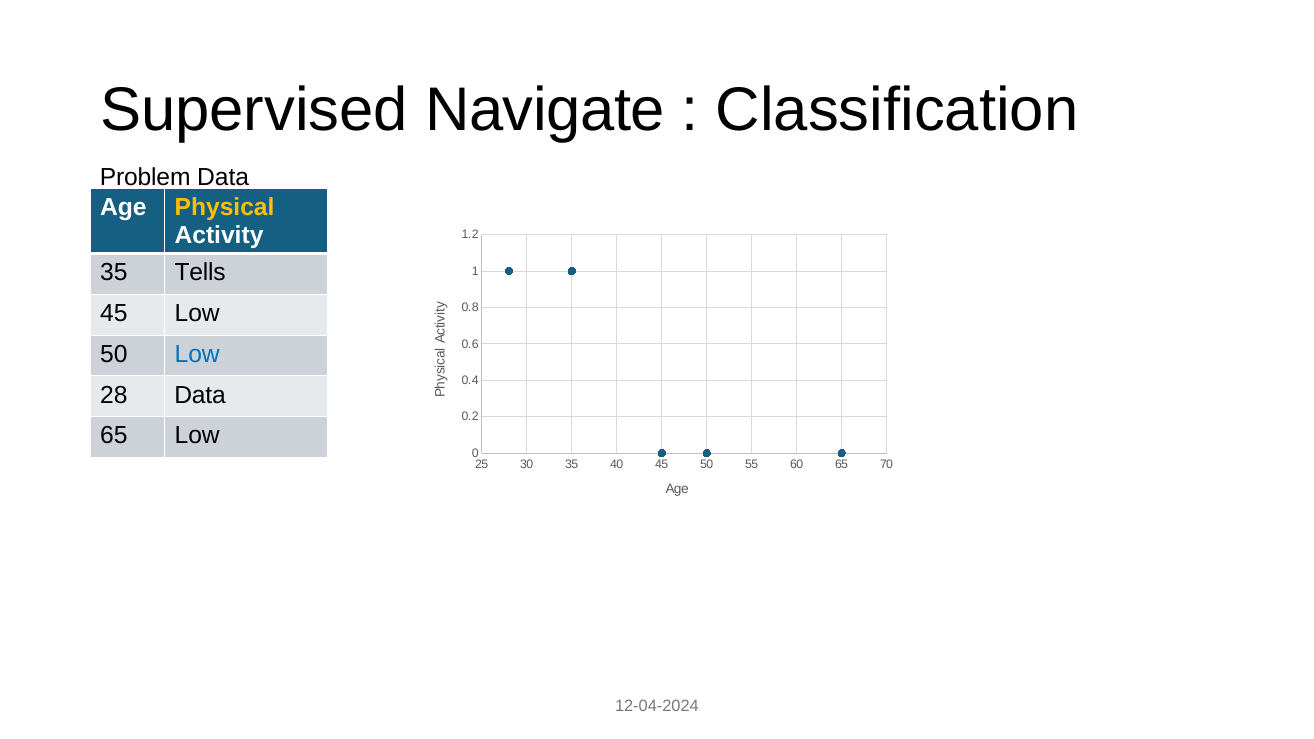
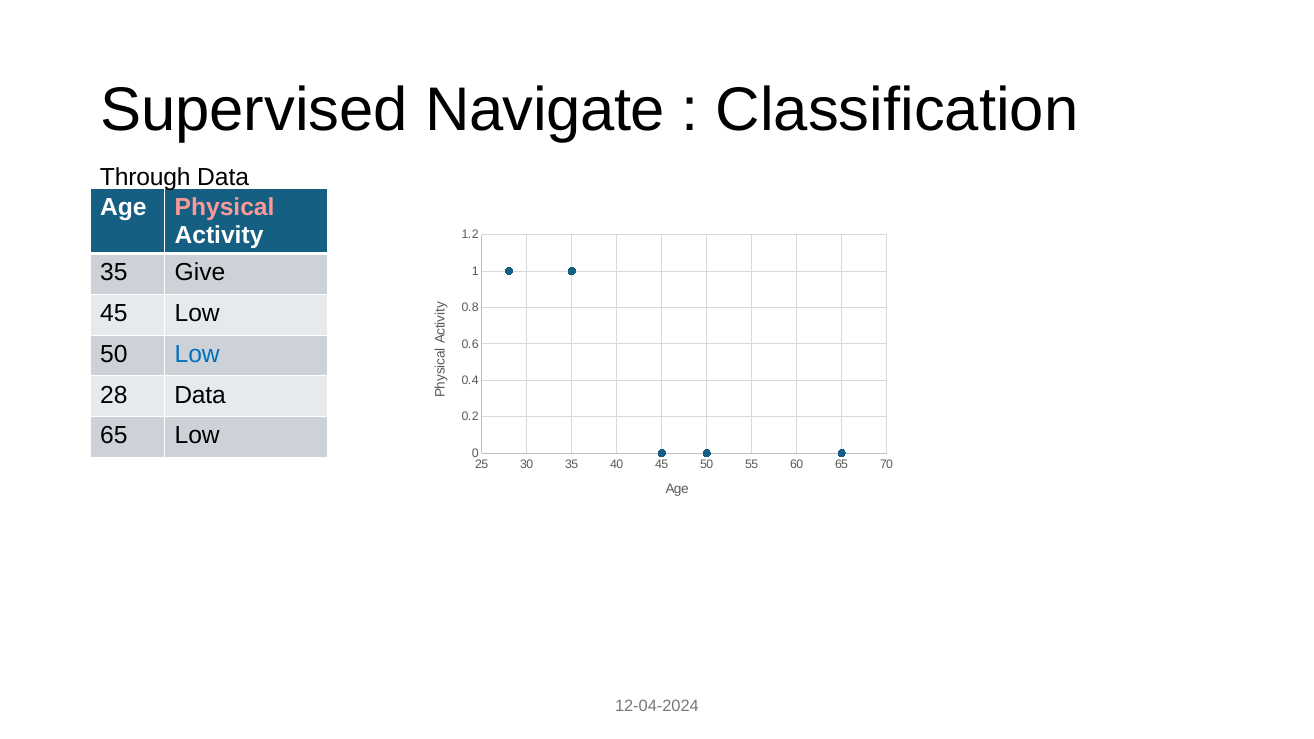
Problem: Problem -> Through (145, 177)
Physical colour: yellow -> pink (225, 208)
Tells: Tells -> Give (200, 273)
